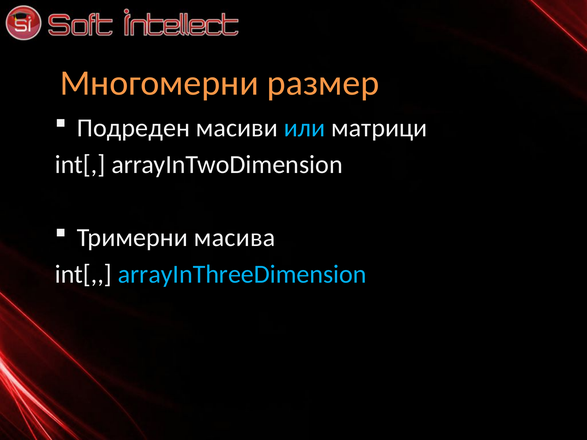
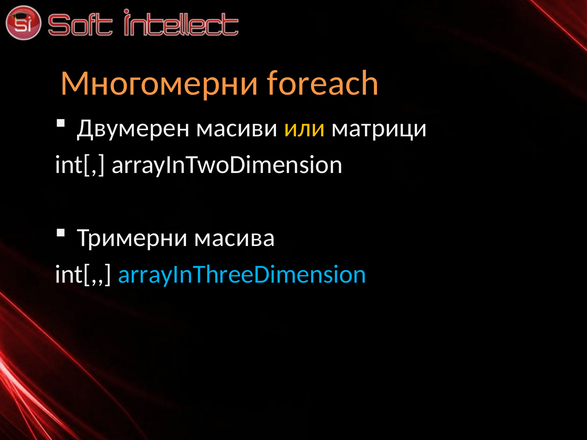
размер: размер -> foreach (323, 83)
Подреден: Подреден -> Двумерен (133, 128)
или colour: light blue -> yellow (304, 128)
